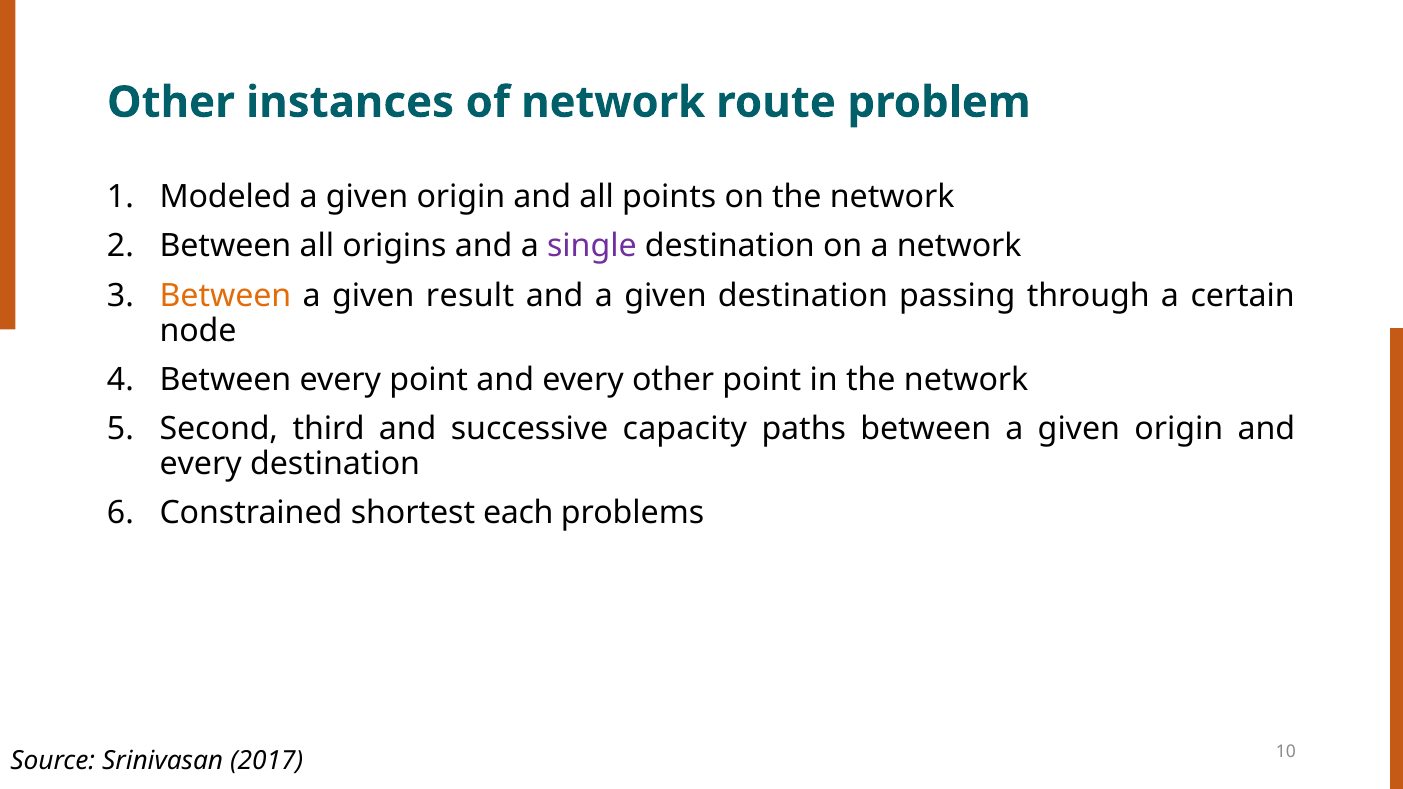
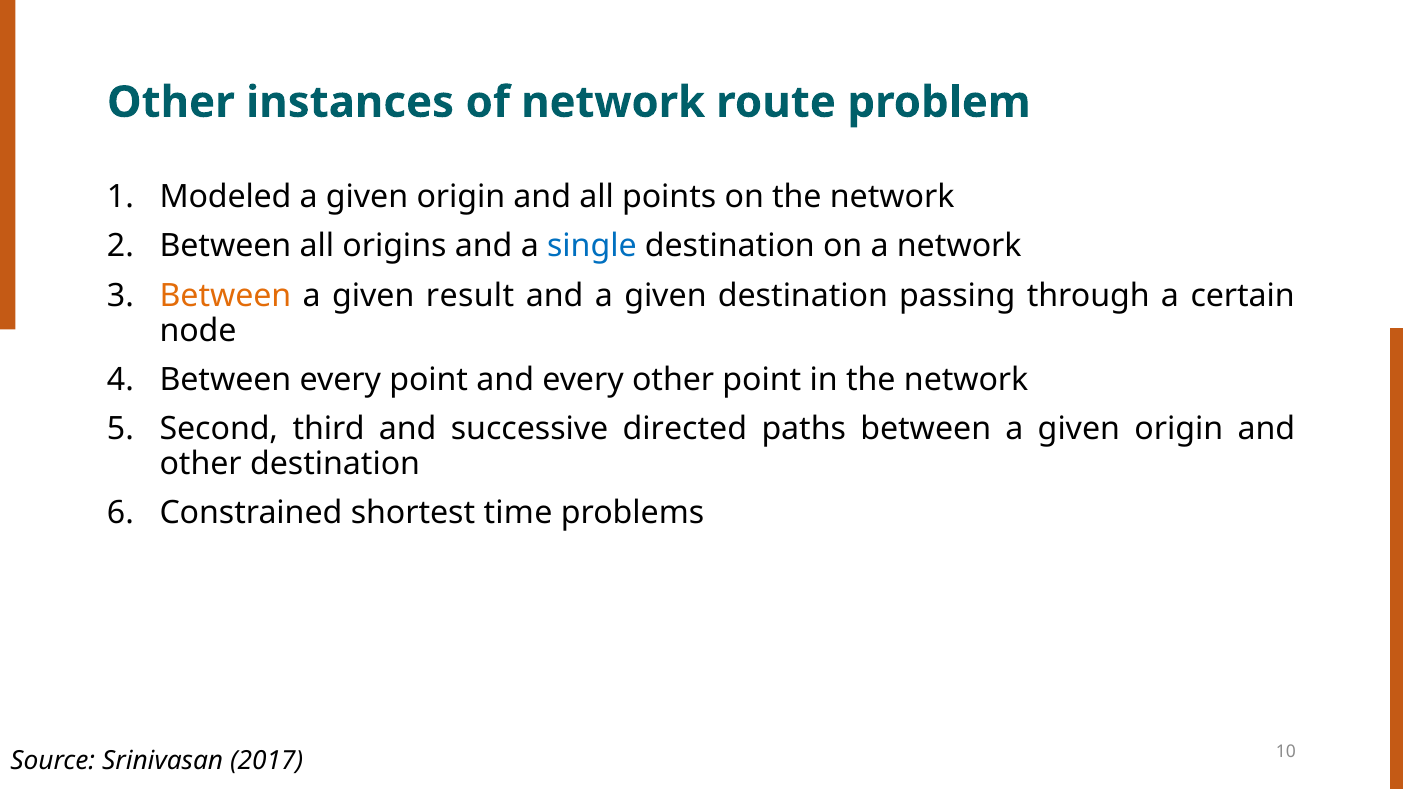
single colour: purple -> blue (592, 246)
capacity: capacity -> directed (685, 429)
every: every -> other (201, 464)
each: each -> time (518, 513)
